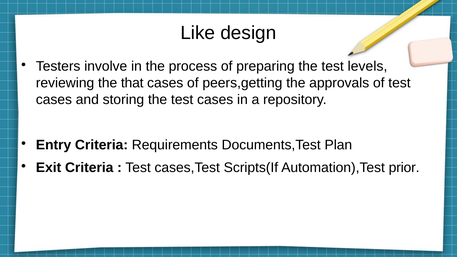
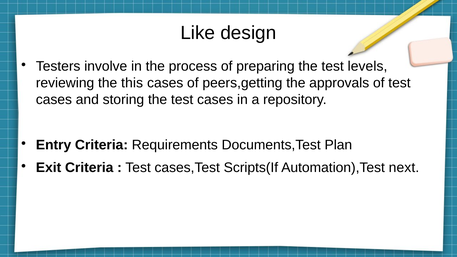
that: that -> this (132, 83)
prior: prior -> next (404, 168)
